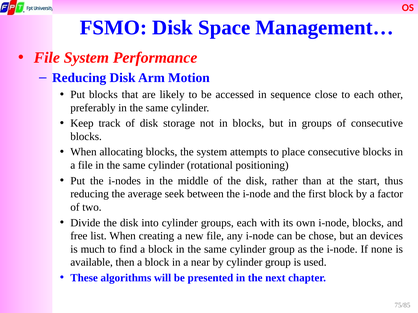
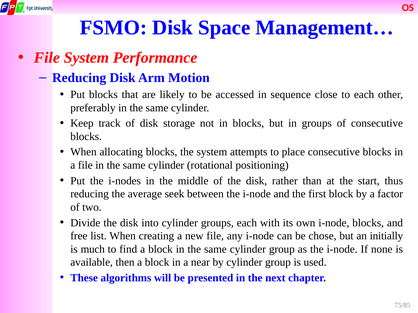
devices: devices -> initially (386, 236)
